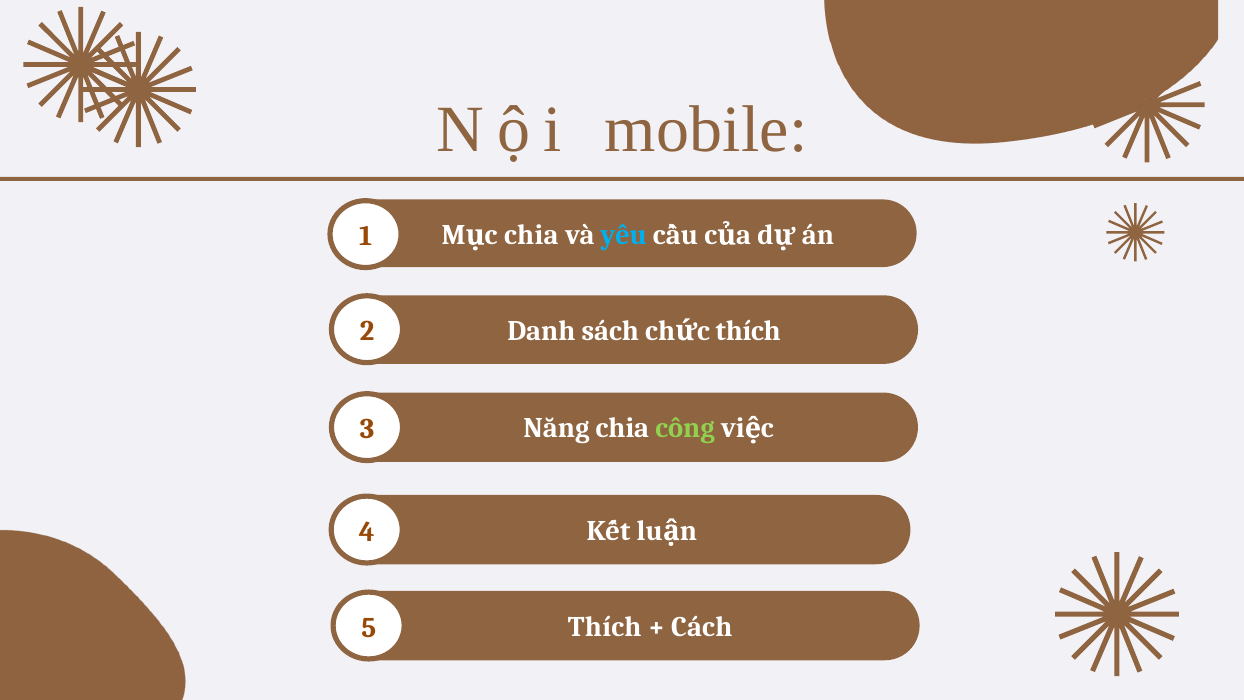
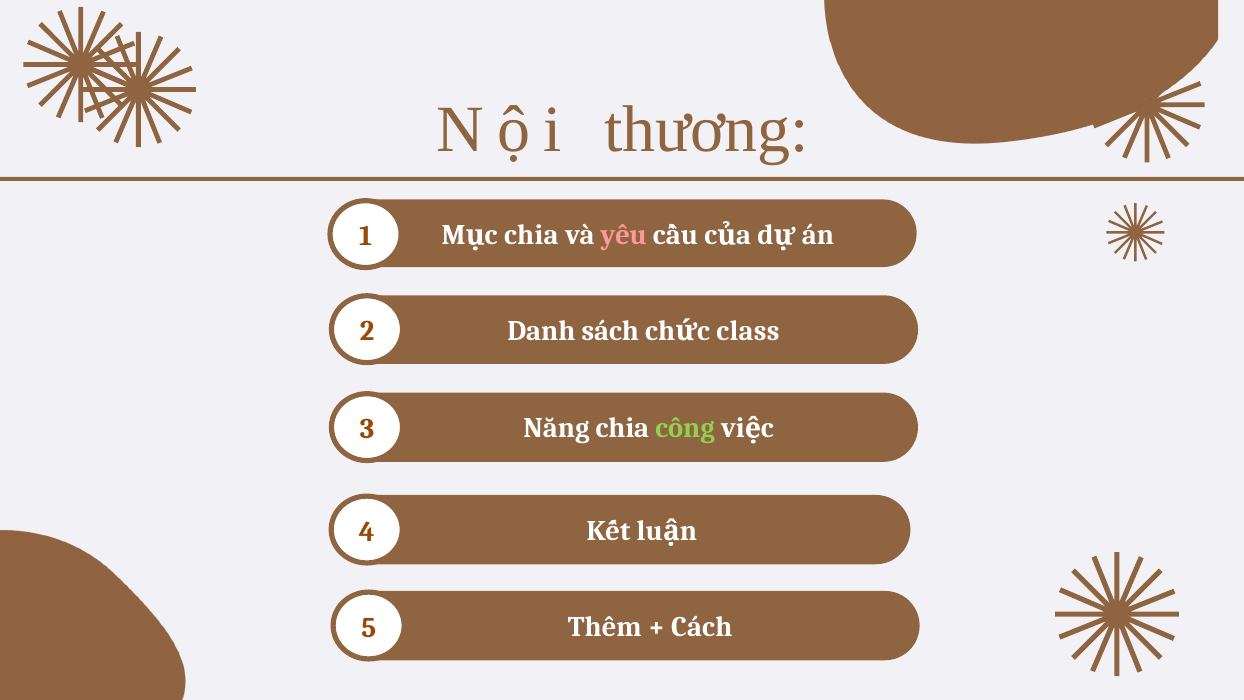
mobile: mobile -> thương (707, 129)
yêu colour: light blue -> pink (624, 235)
thích: thích -> class (748, 331)
Thích: Thích -> Thêm (605, 626)
